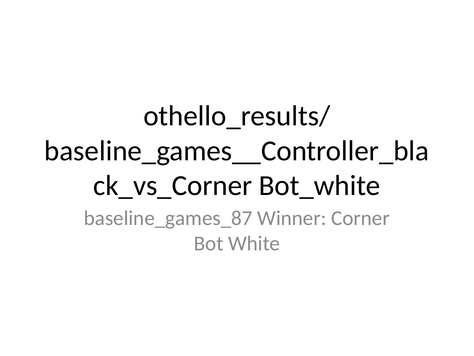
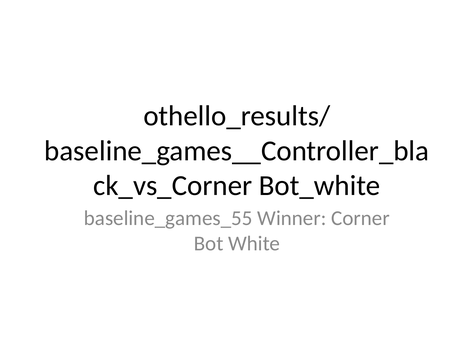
baseline_games_87: baseline_games_87 -> baseline_games_55 (168, 218)
